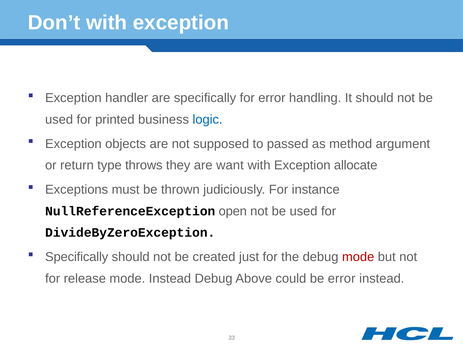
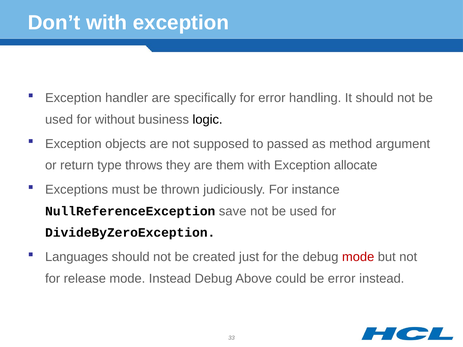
printed: printed -> without (115, 120)
logic colour: blue -> black (208, 120)
want: want -> them (230, 165)
open: open -> save (233, 211)
Specifically: Specifically -> Languages (77, 257)
